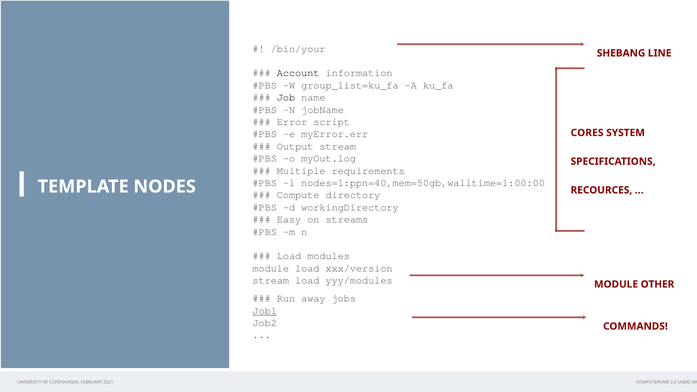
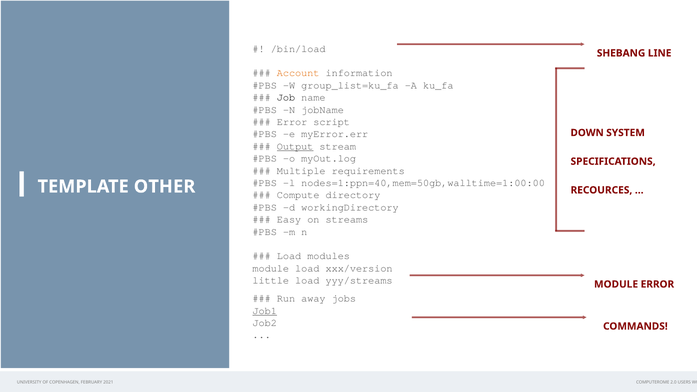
/bin/your: /bin/your -> /bin/load (298, 49)
Account colour: black -> orange (298, 73)
CORES: CORES -> DOWN (587, 133)
Output underline: none -> present (295, 146)
NODES: NODES -> OTHER (165, 187)
stream: stream -> little (271, 281)
yyy/modules: yyy/modules -> yyy/streams (359, 281)
MODULE OTHER: OTHER -> ERROR (657, 284)
